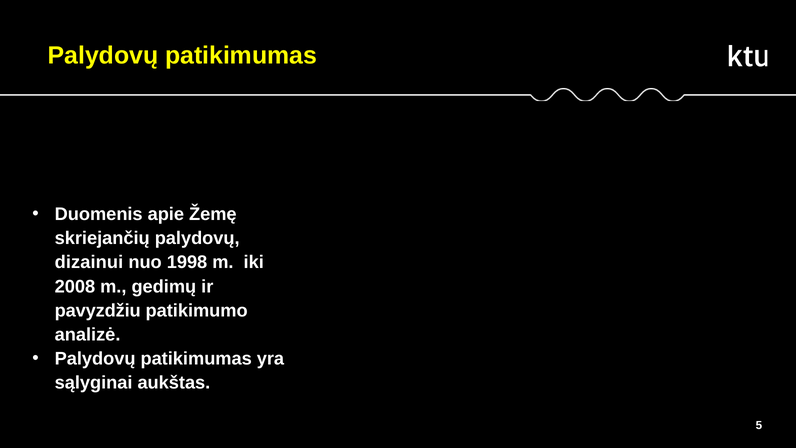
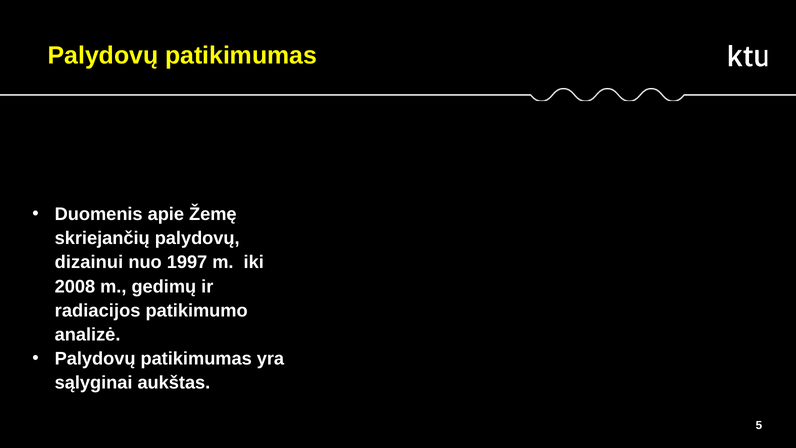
1998: 1998 -> 1997 (187, 262)
pavyzdžiu: pavyzdžiu -> radiacijos (98, 310)
